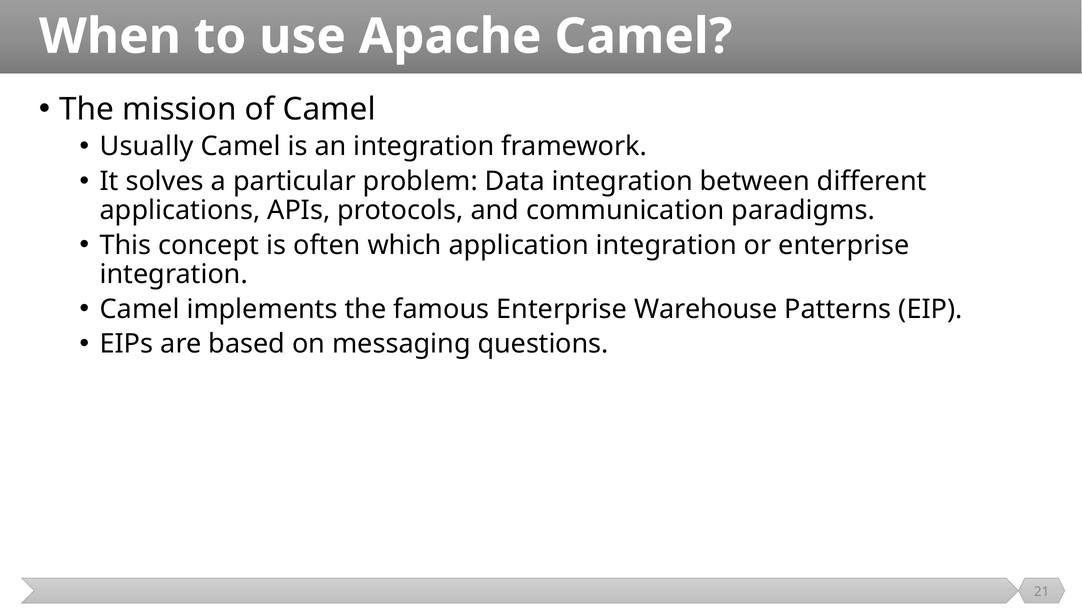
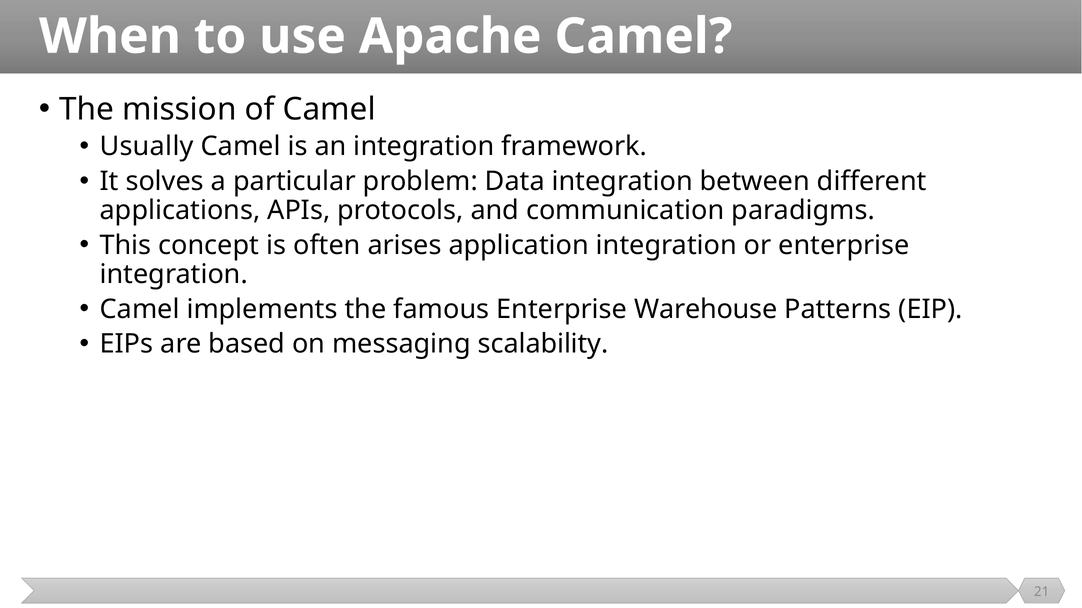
which: which -> arises (405, 245)
questions: questions -> scalability (543, 344)
